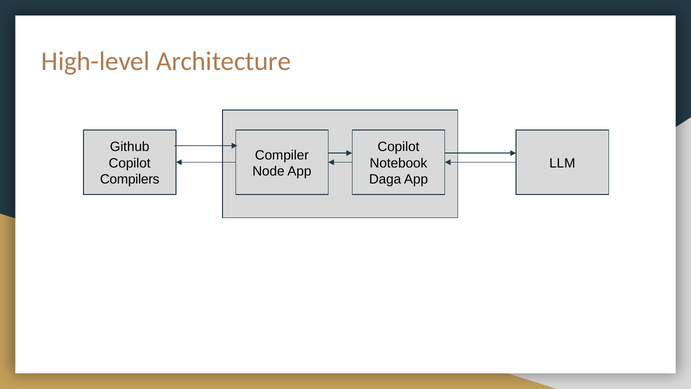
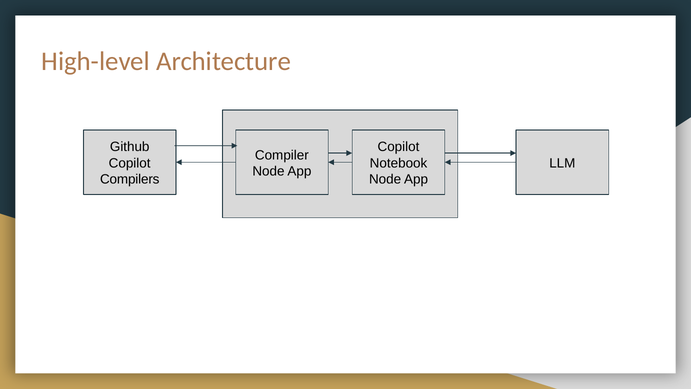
Daga: Daga -> Node (385, 179)
